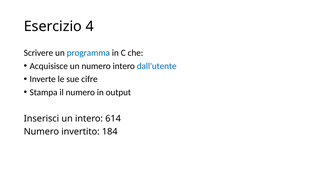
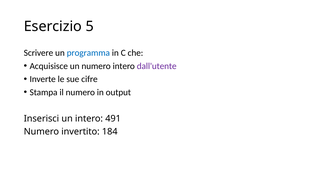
4: 4 -> 5 (90, 26)
dall'utente colour: blue -> purple (157, 66)
614: 614 -> 491 (113, 118)
